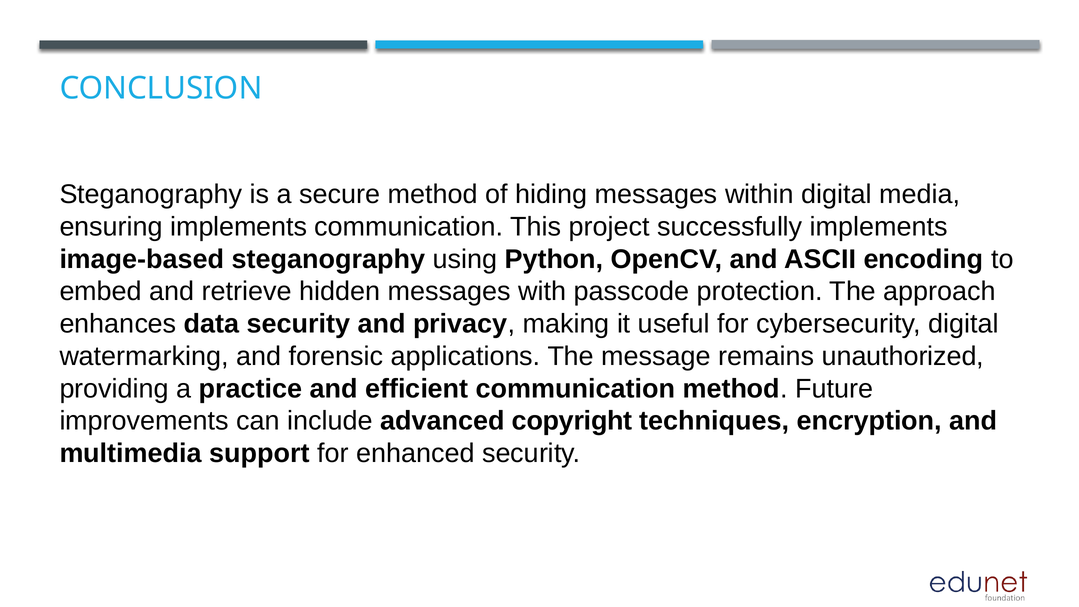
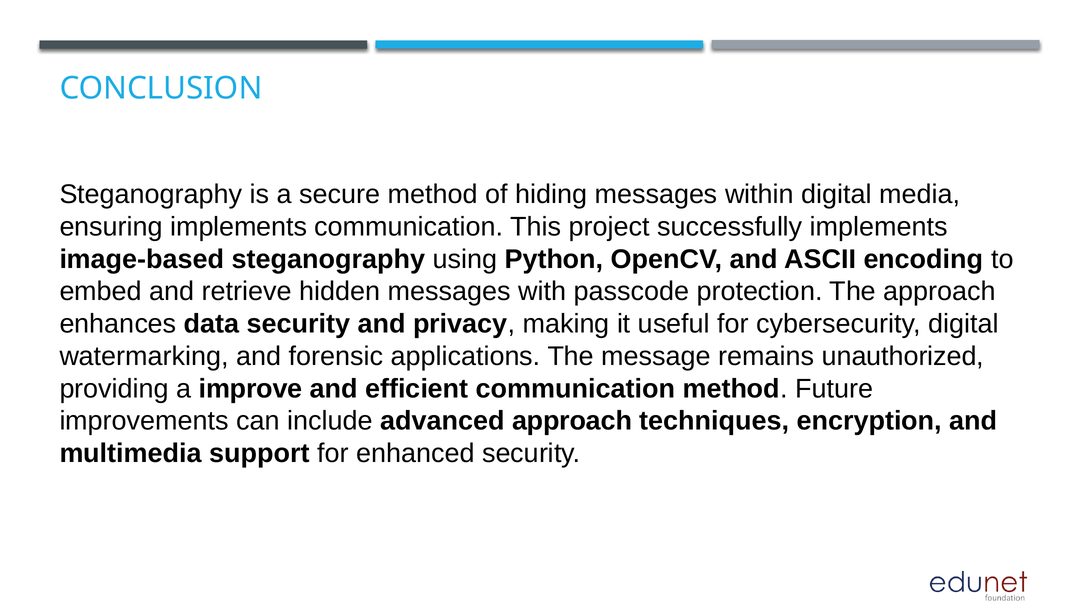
practice: practice -> improve (251, 389)
advanced copyright: copyright -> approach (572, 421)
